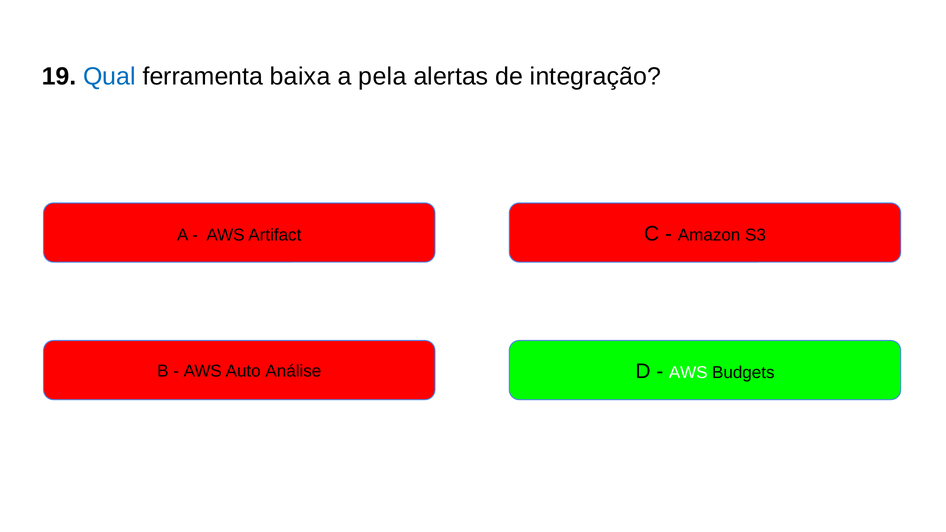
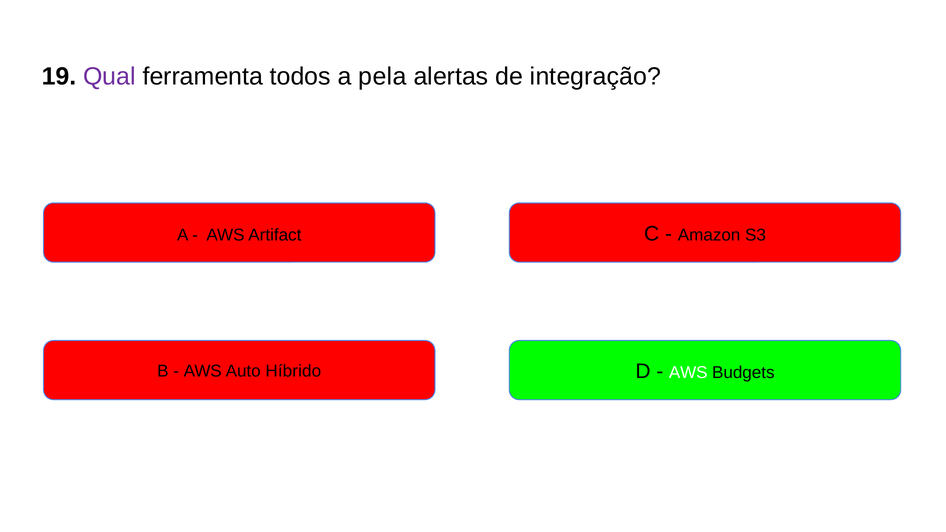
Qual colour: blue -> purple (109, 77)
baixa: baixa -> todos (300, 77)
Análise: Análise -> Híbrido (293, 371)
